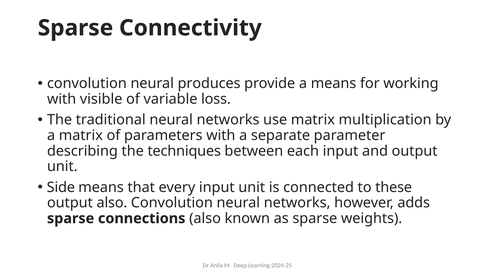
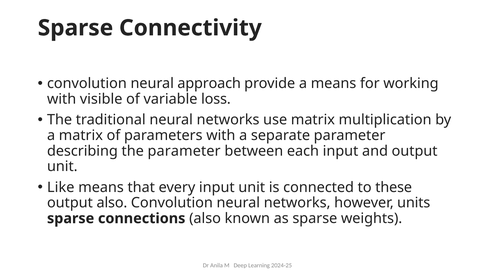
produces: produces -> approach (209, 84)
the techniques: techniques -> parameter (184, 151)
Side: Side -> Like (61, 188)
adds: adds -> units (414, 203)
